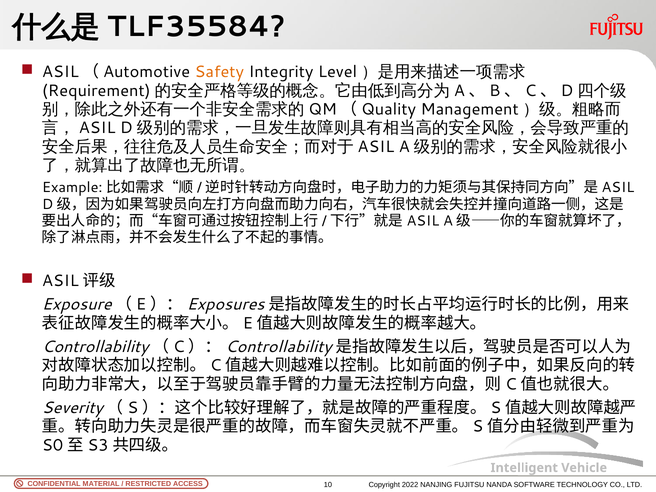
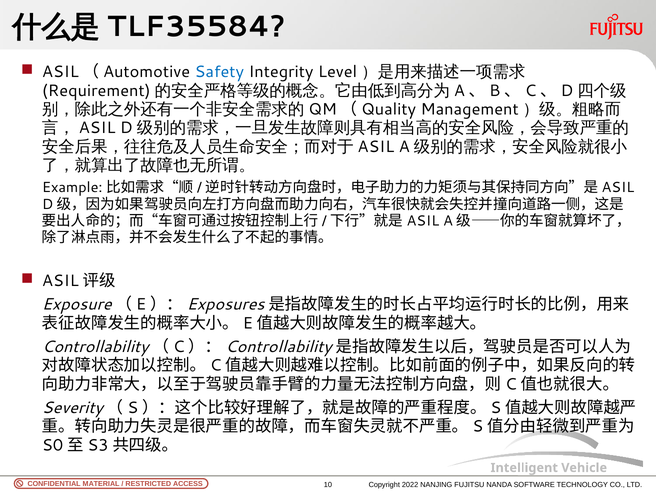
Safety colour: orange -> blue (219, 72)
